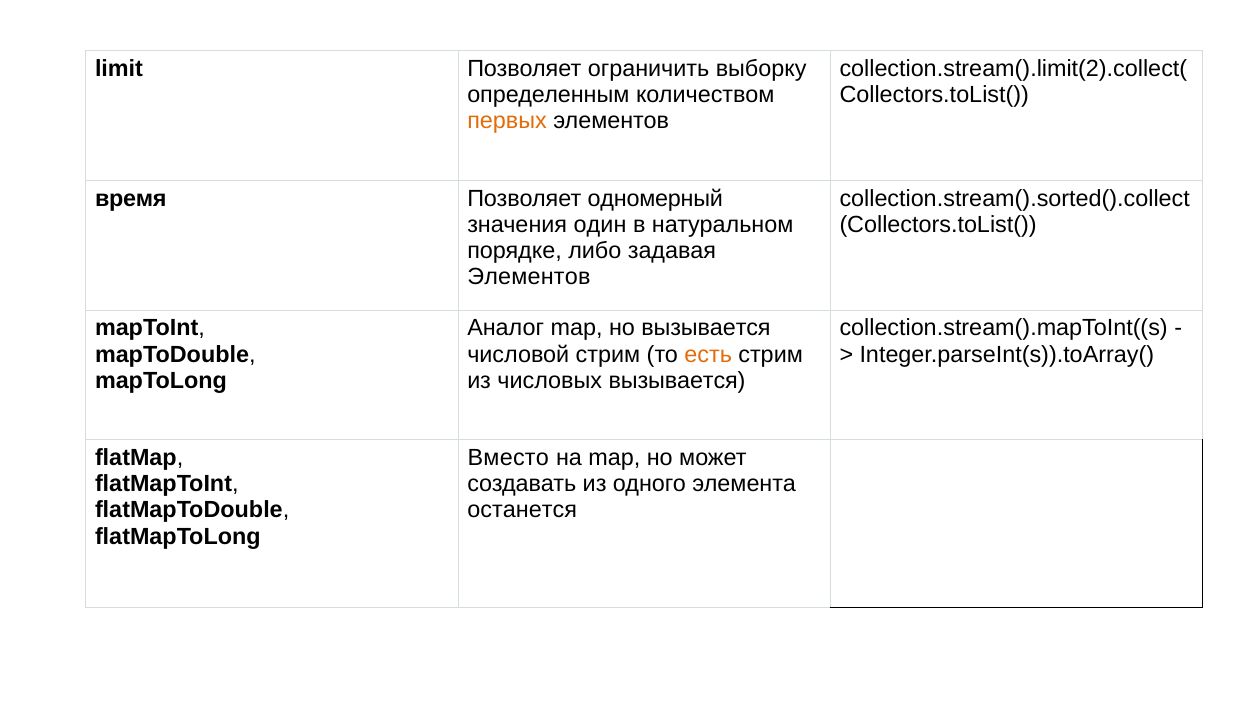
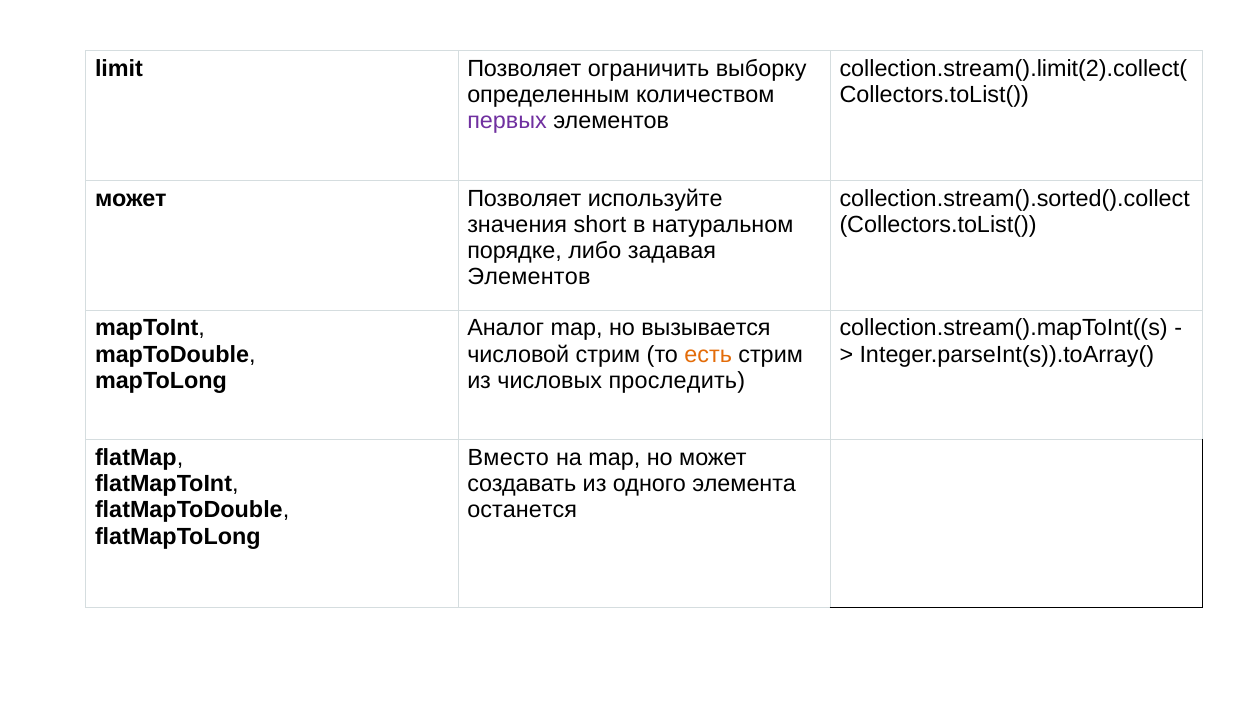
первых colour: orange -> purple (507, 121)
время: время -> может (131, 199)
одномерный: одномерный -> используйте (655, 199)
один: один -> short (600, 225)
числовых вызывается: вызывается -> проследить (677, 381)
